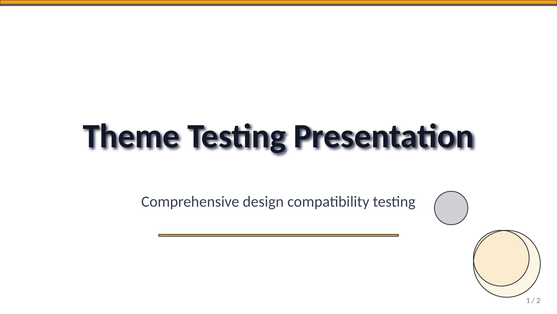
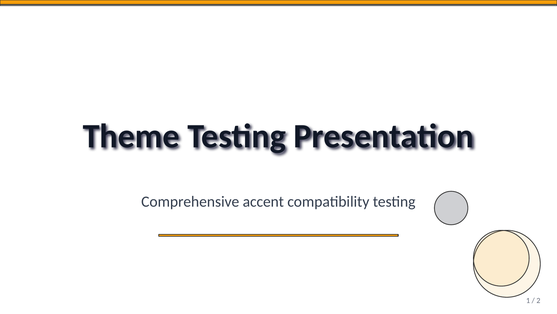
design: design -> accent (263, 202)
